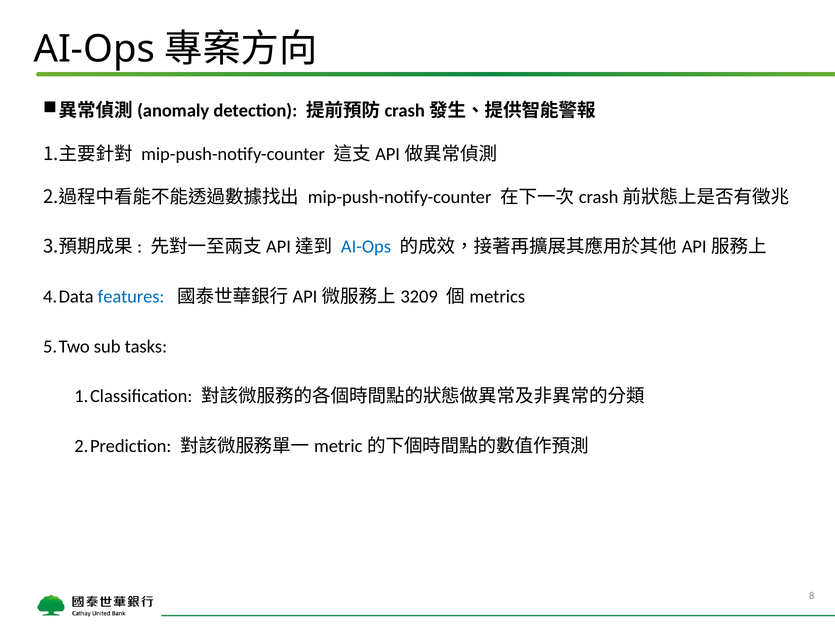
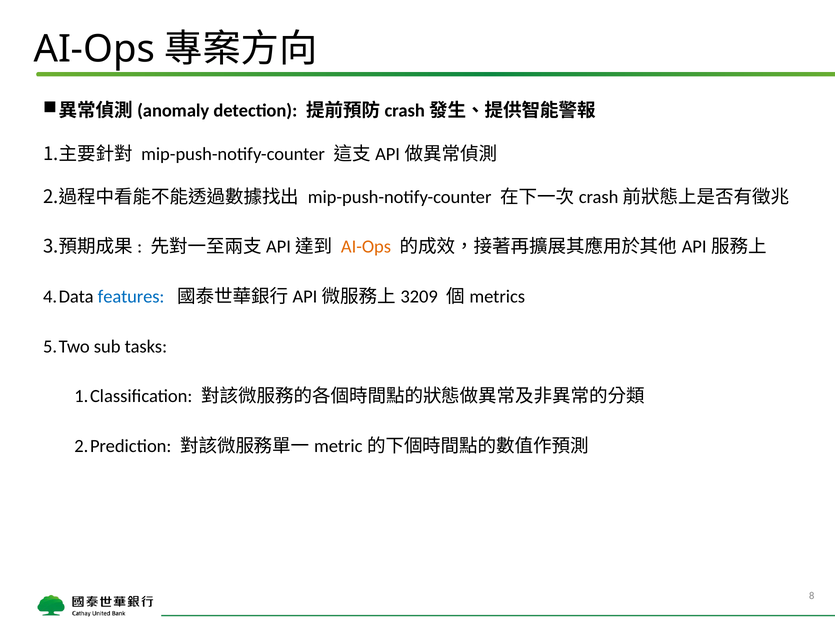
AI-Ops colour: blue -> orange (366, 247)
